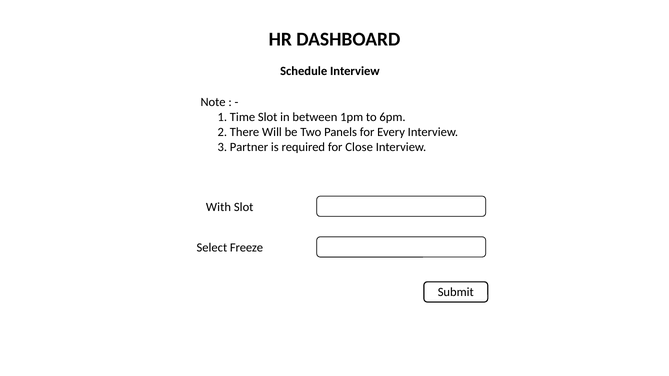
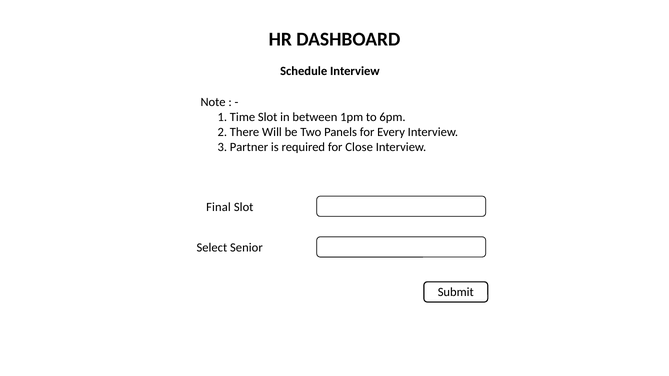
With: With -> Final (219, 207)
Freeze: Freeze -> Senior (246, 248)
